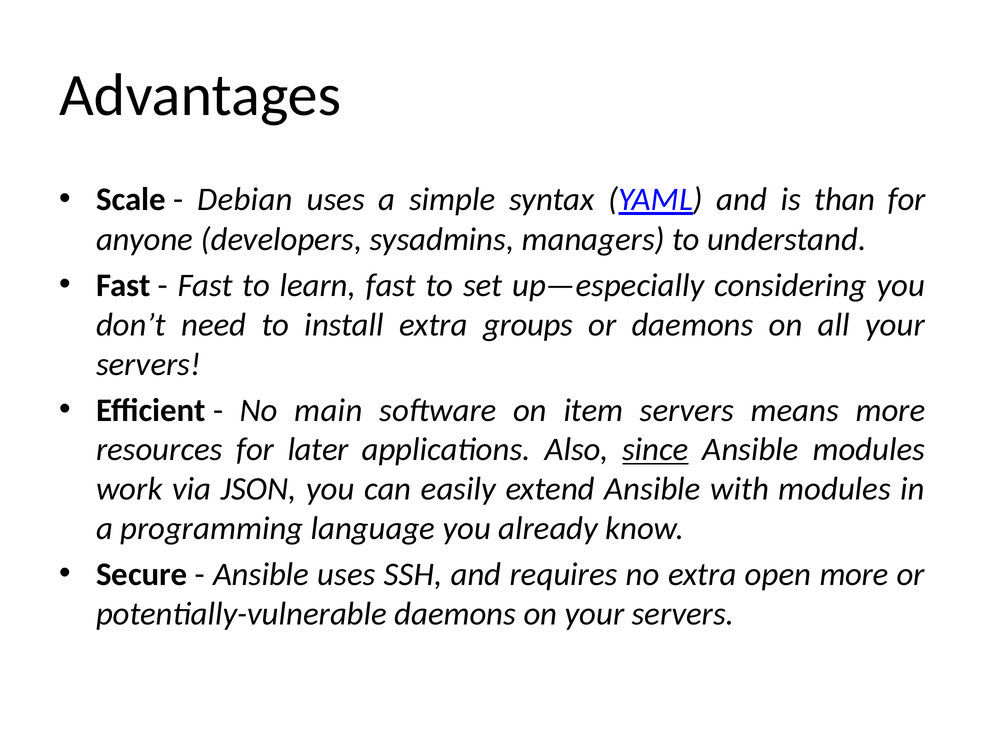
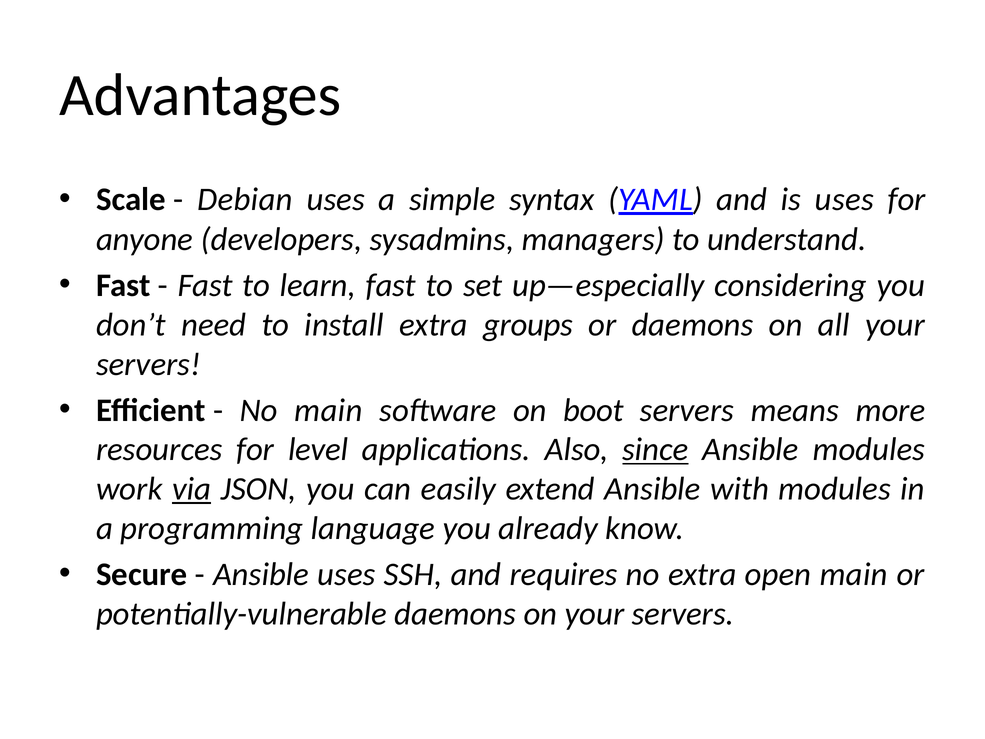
is than: than -> uses (844, 199)
item: item -> boot (593, 410)
later: later -> level (318, 449)
via underline: none -> present (192, 489)
open more: more -> main (854, 574)
